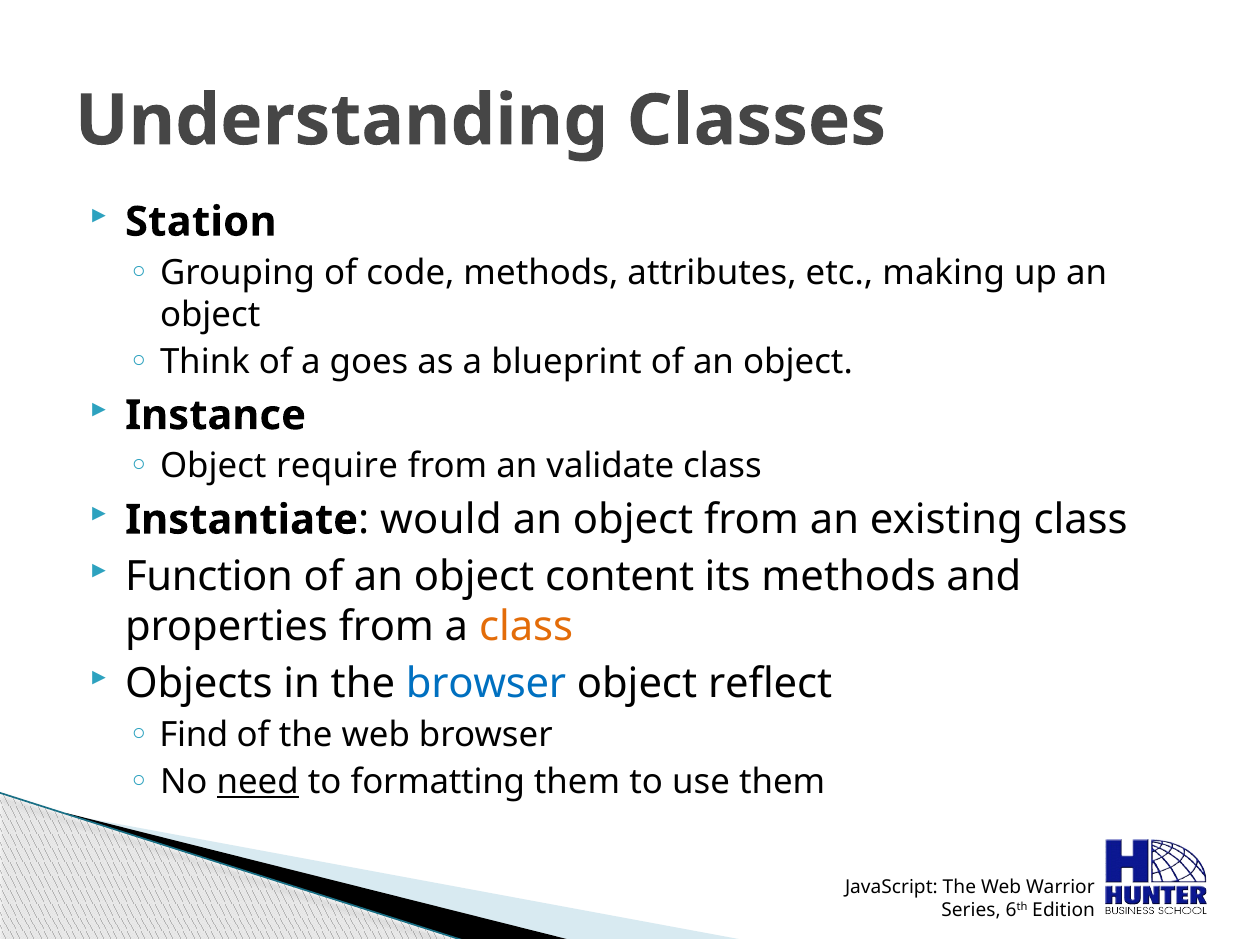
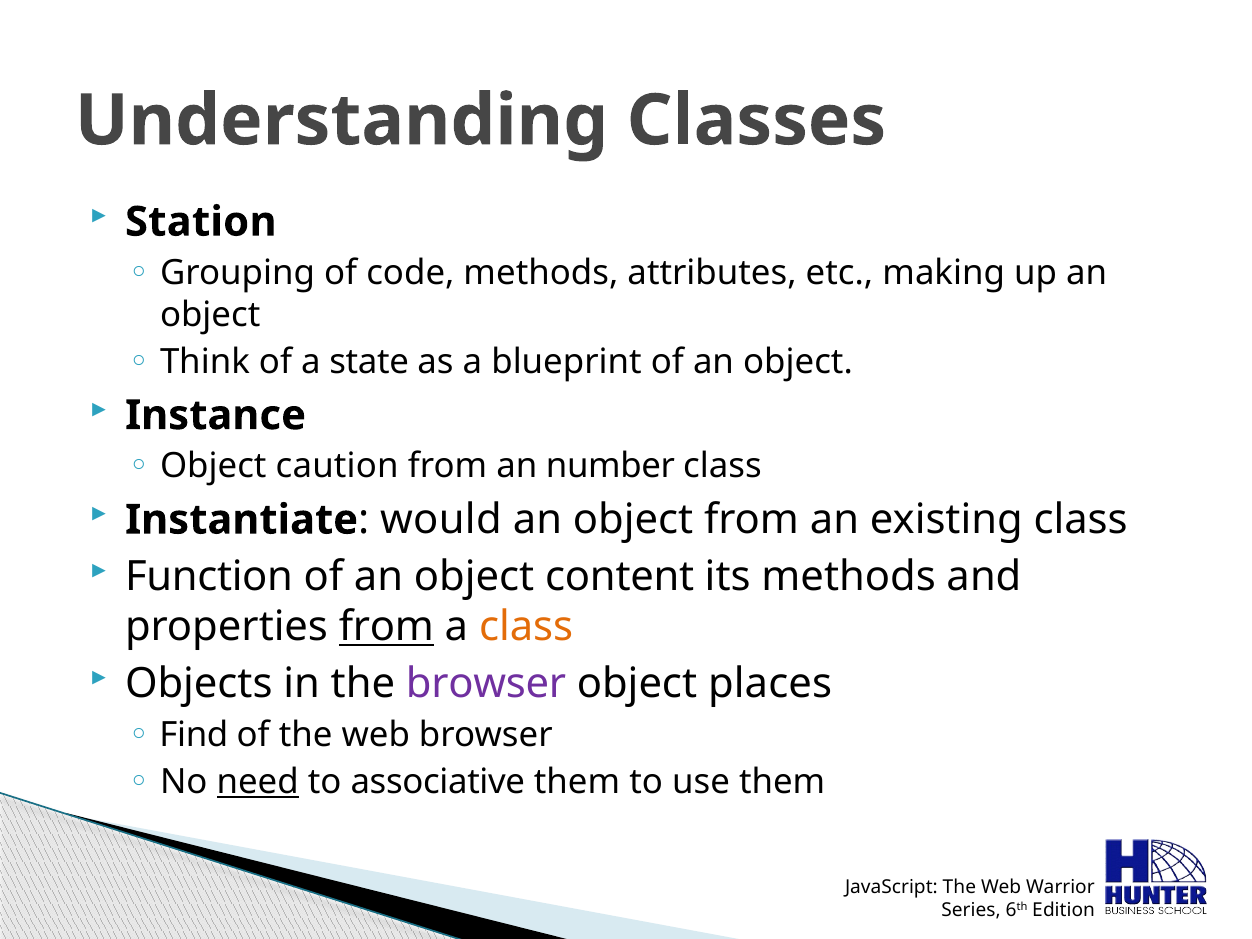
goes: goes -> state (369, 362)
require: require -> caution (337, 466)
validate: validate -> number (610, 466)
from underline: none -> present (386, 627)
browser colour: blue -> purple (486, 684)
reflect: reflect -> places (770, 684)
formatting: formatting -> associative (438, 782)
